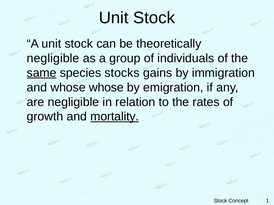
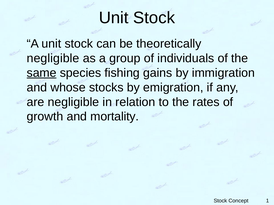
stocks: stocks -> fishing (122, 73)
whose whose: whose -> stocks (106, 88)
mortality underline: present -> none (115, 117)
